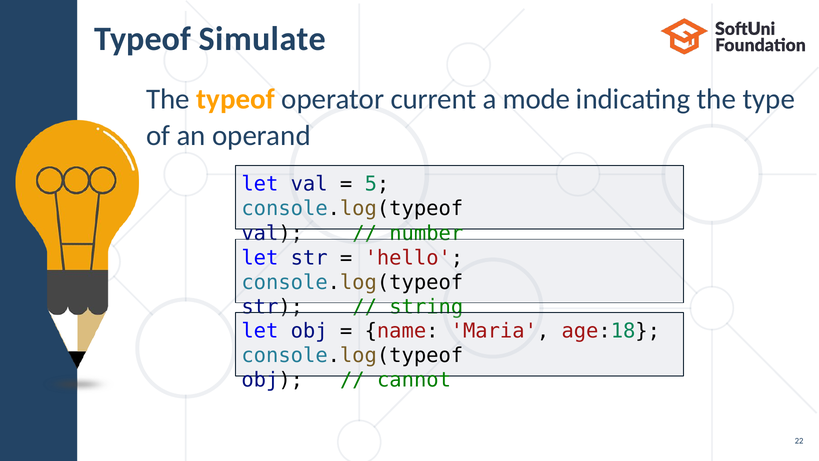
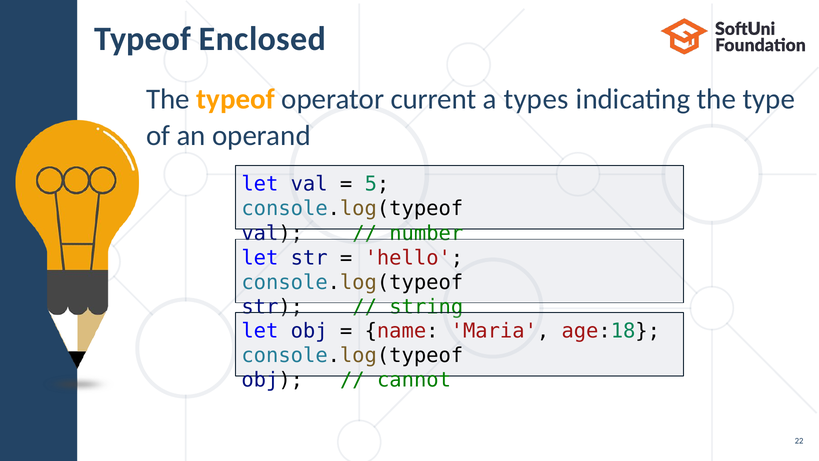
Simulate: Simulate -> Enclosed (262, 39)
mode: mode -> types (536, 99)
